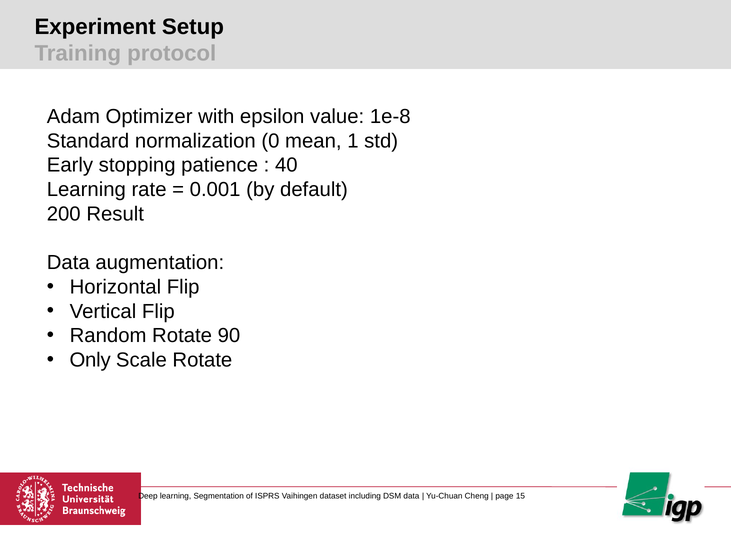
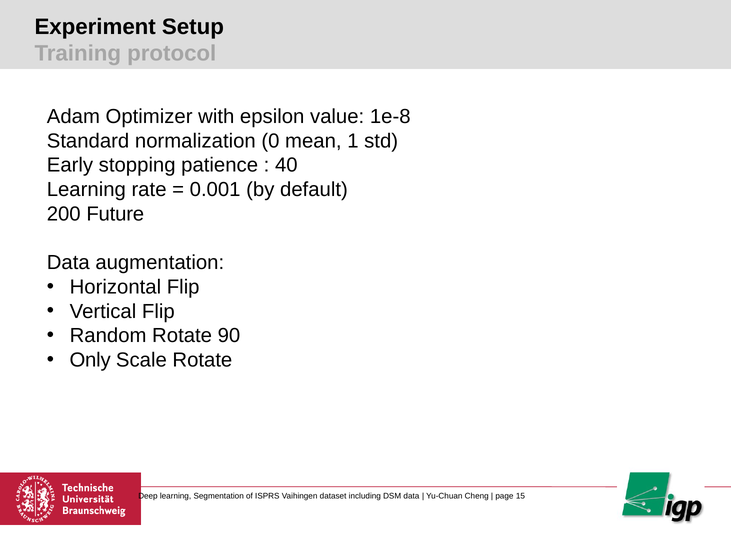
Result: Result -> Future (115, 214)
